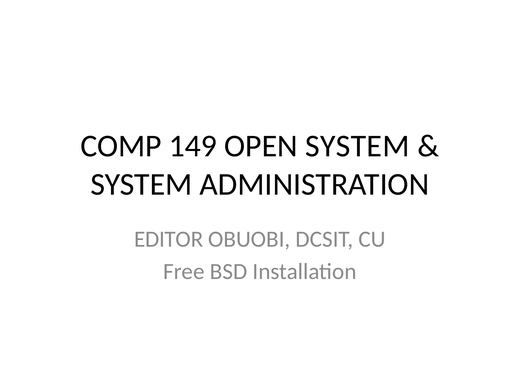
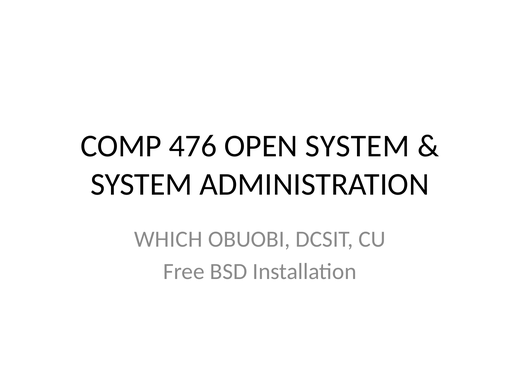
149: 149 -> 476 (193, 146)
EDITOR: EDITOR -> WHICH (168, 239)
